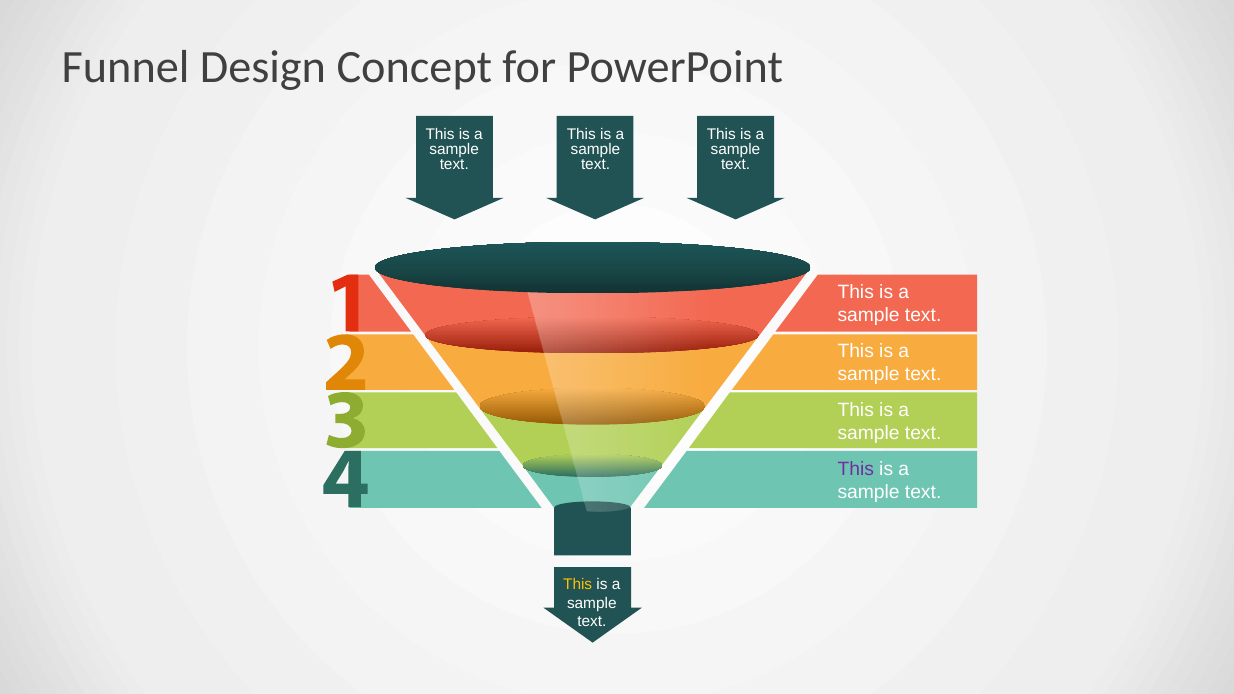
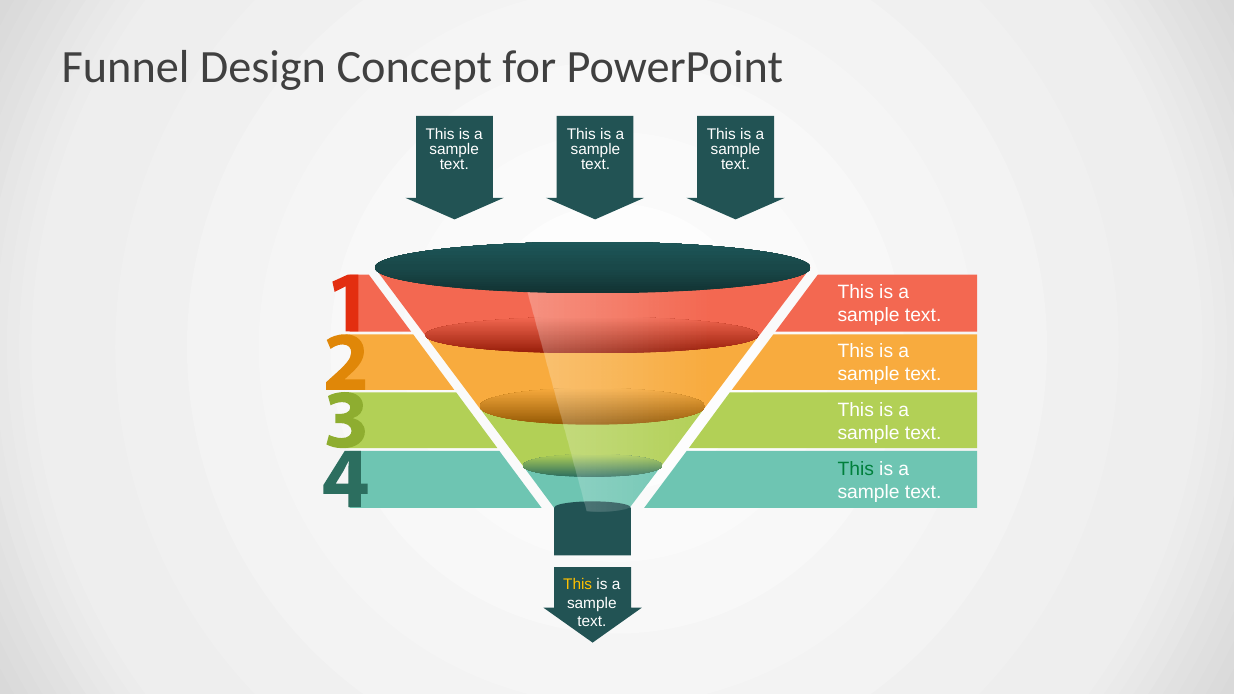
This colour: purple -> green (856, 469)
